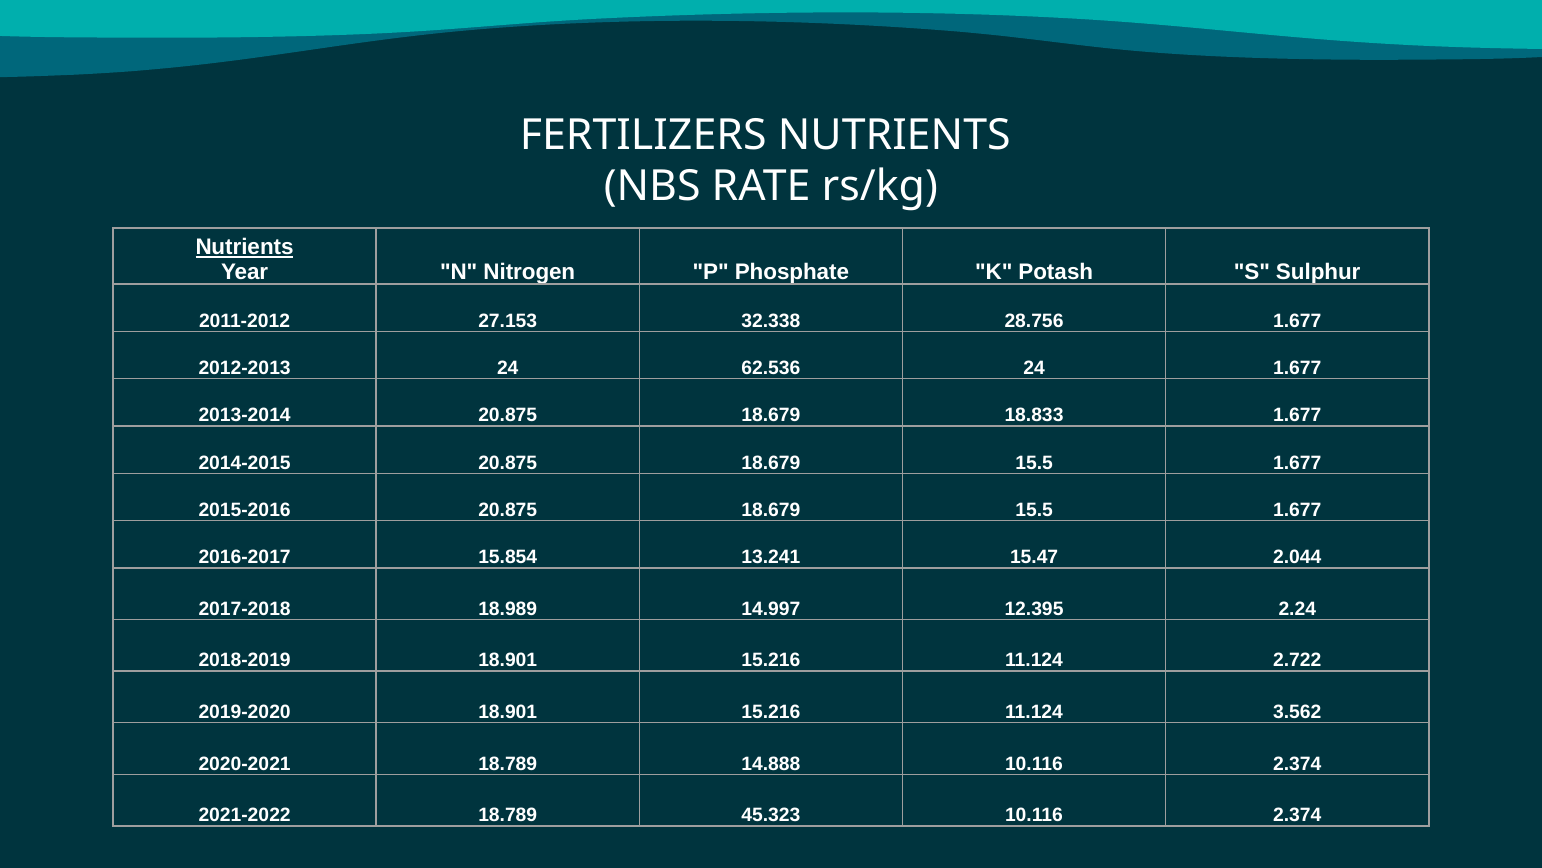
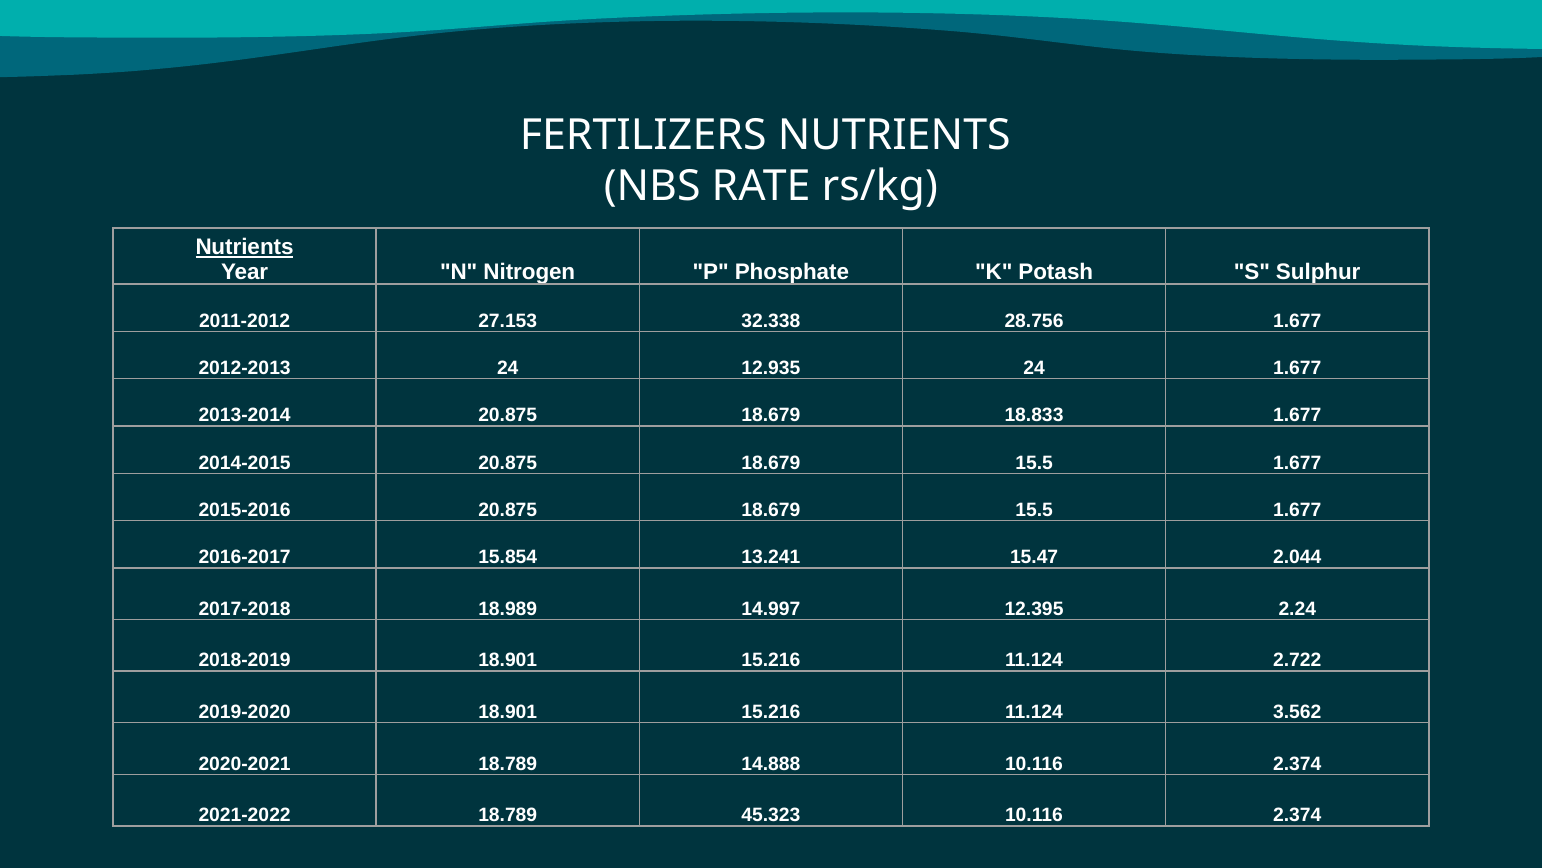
62.536: 62.536 -> 12.935 (771, 368)
